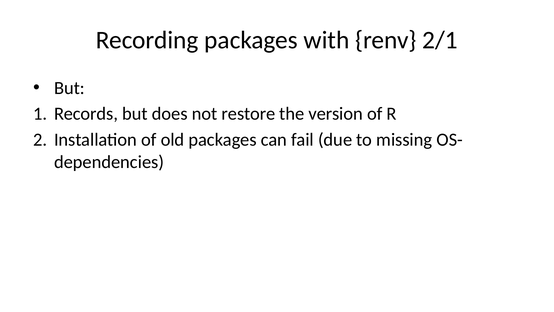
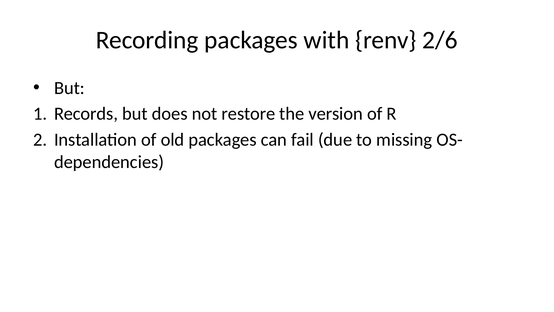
2/1: 2/1 -> 2/6 (440, 40)
